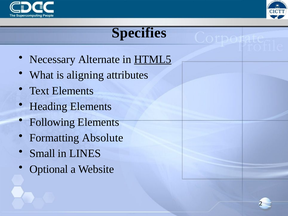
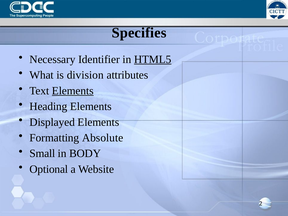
Alternate: Alternate -> Identifier (99, 59)
aligning: aligning -> division (85, 75)
Elements underline: none -> present (73, 91)
Following: Following -> Displayed (52, 122)
LINES: LINES -> BODY (85, 154)
